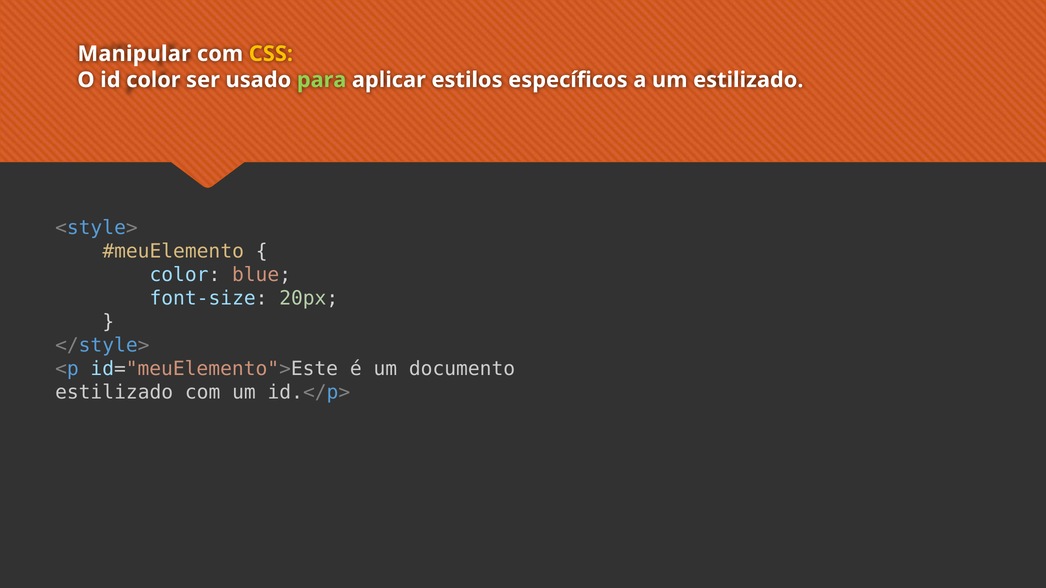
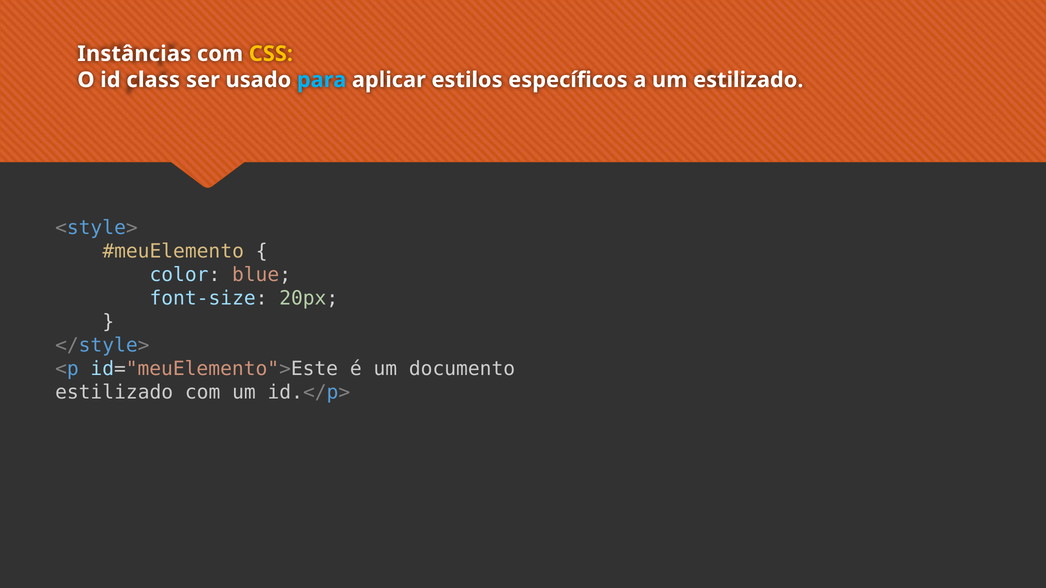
Manipular: Manipular -> Instâncias (134, 54)
id color: color -> class (153, 80)
para colour: light green -> light blue (322, 80)
